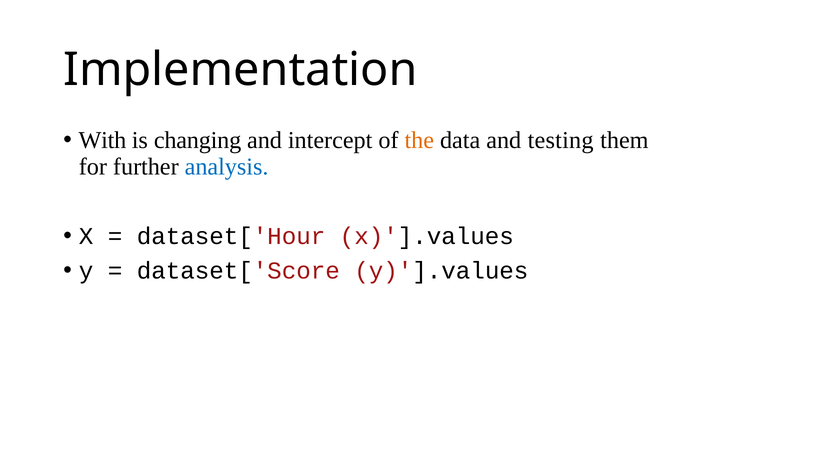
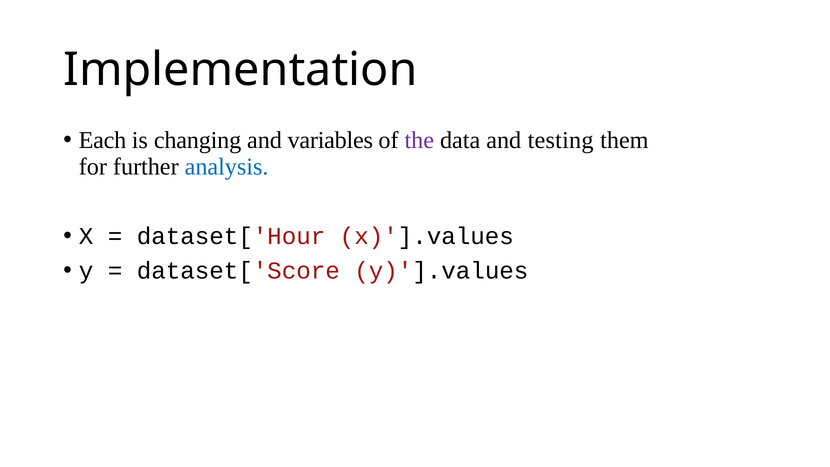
With: With -> Each (102, 140)
intercept: intercept -> variables (330, 140)
the colour: orange -> purple (419, 140)
